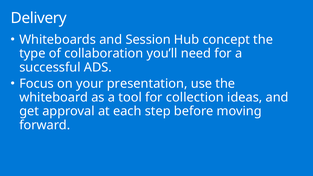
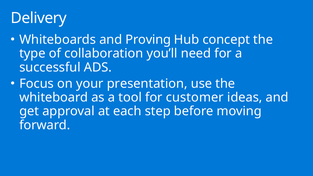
Session: Session -> Proving (148, 40)
collection: collection -> customer (195, 97)
